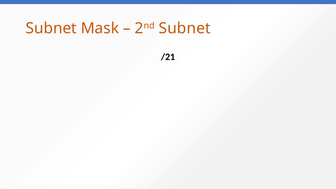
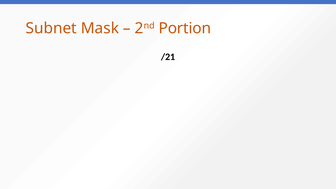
2nd Subnet: Subnet -> Portion (185, 28)
